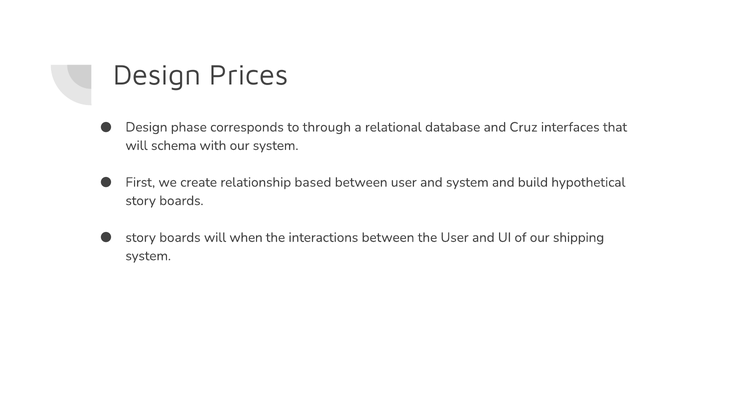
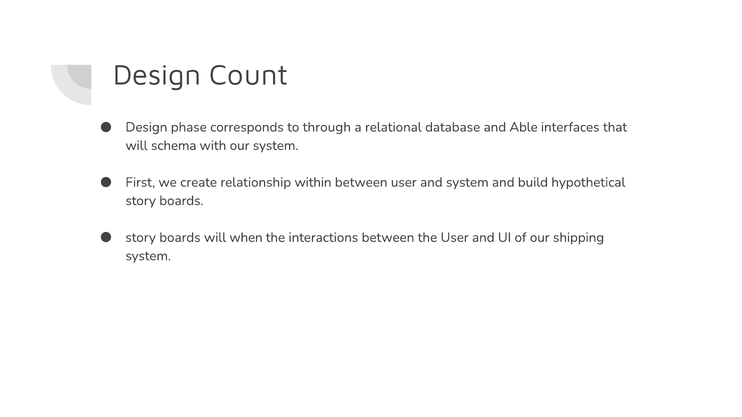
Prices: Prices -> Count (249, 75)
Cruz: Cruz -> Able (524, 127)
based: based -> within (313, 182)
